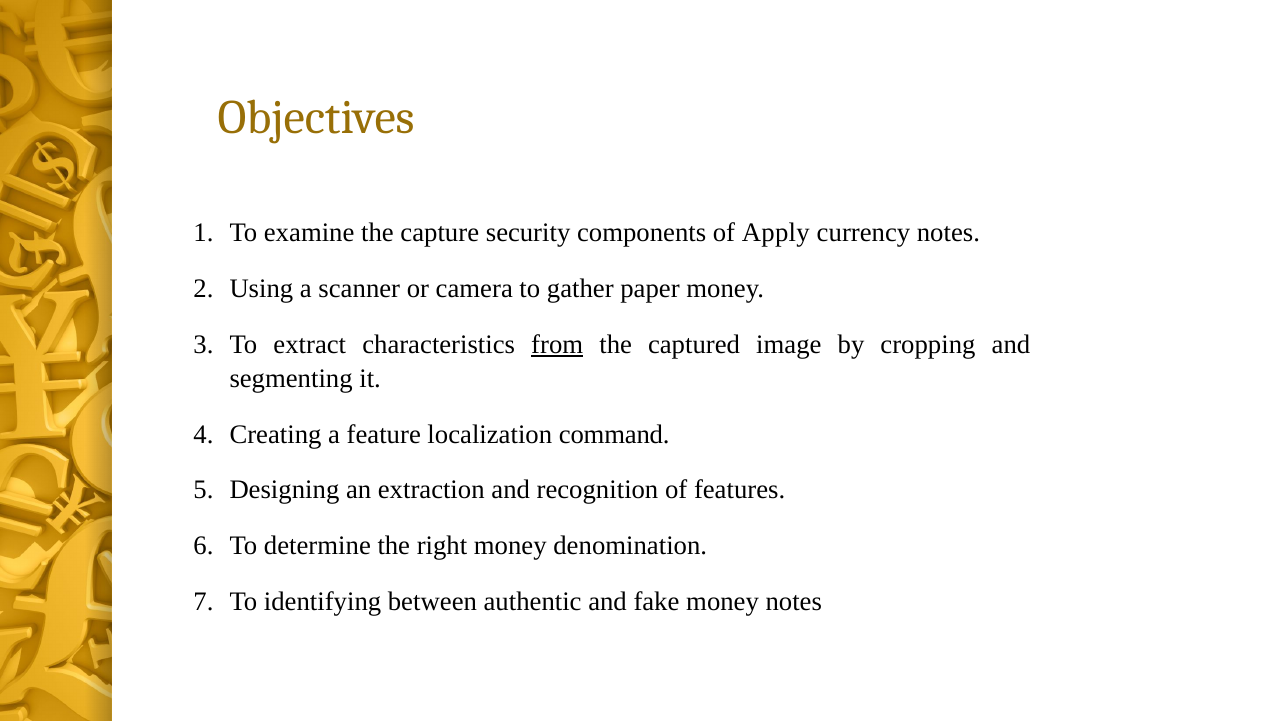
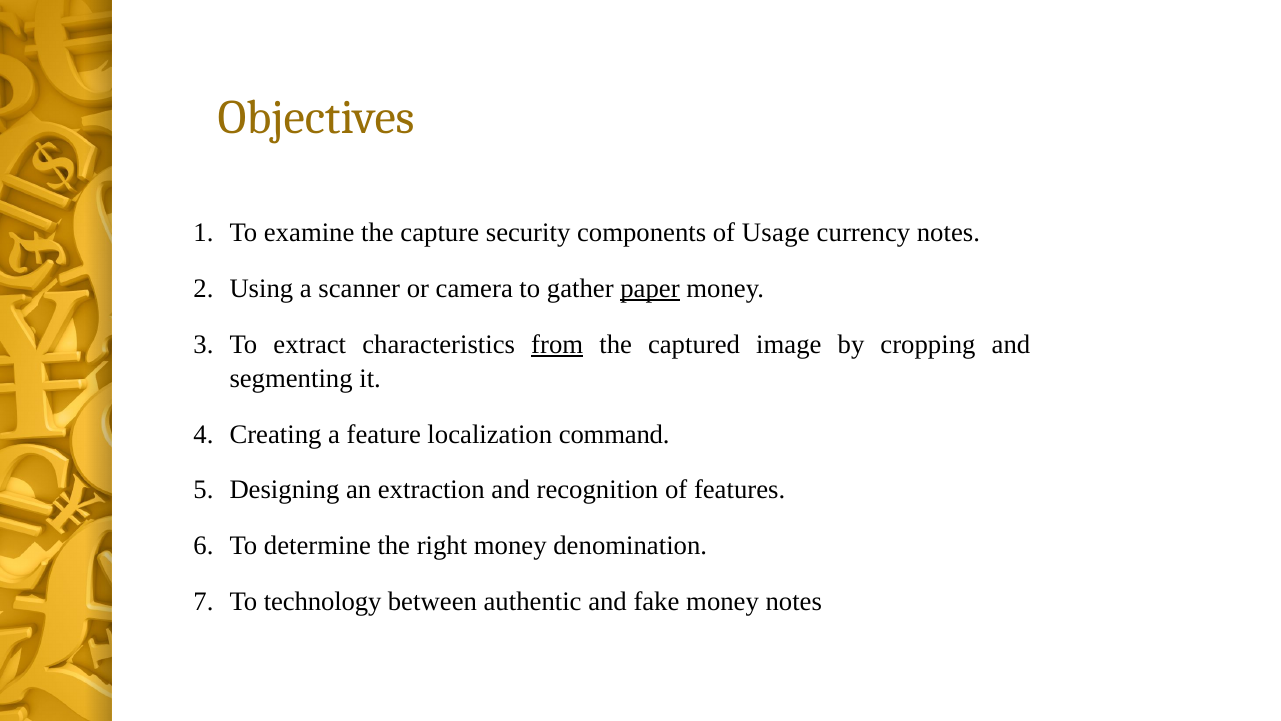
Apply: Apply -> Usage (776, 233)
paper underline: none -> present (650, 289)
identifying: identifying -> technology (323, 601)
